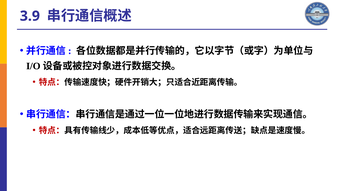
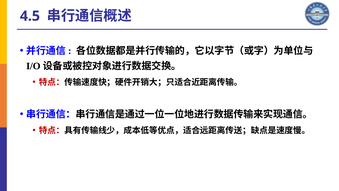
3.9: 3.9 -> 4.5 (30, 16)
